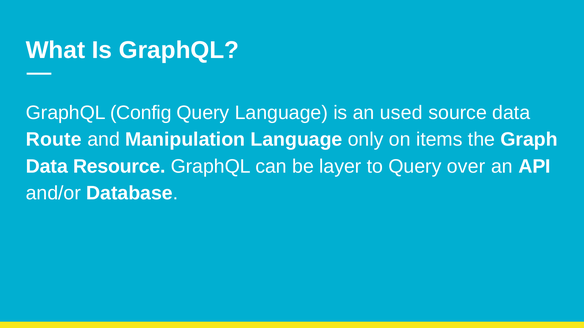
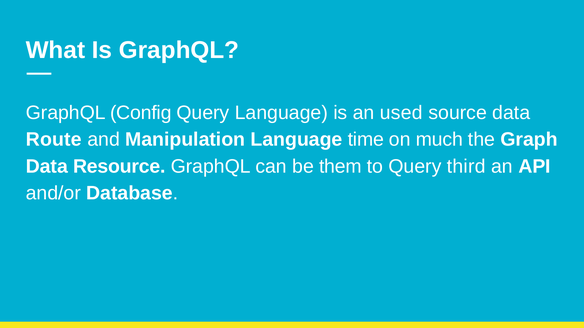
only: only -> time (366, 140)
items: items -> much (439, 140)
layer: layer -> them (340, 167)
over: over -> third (466, 167)
